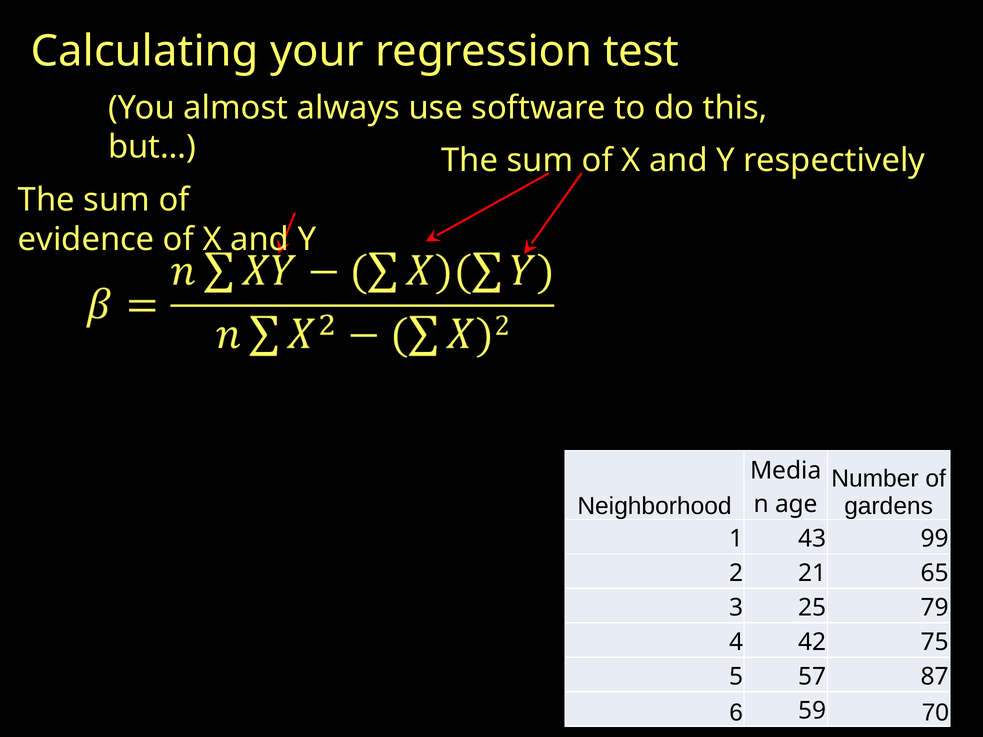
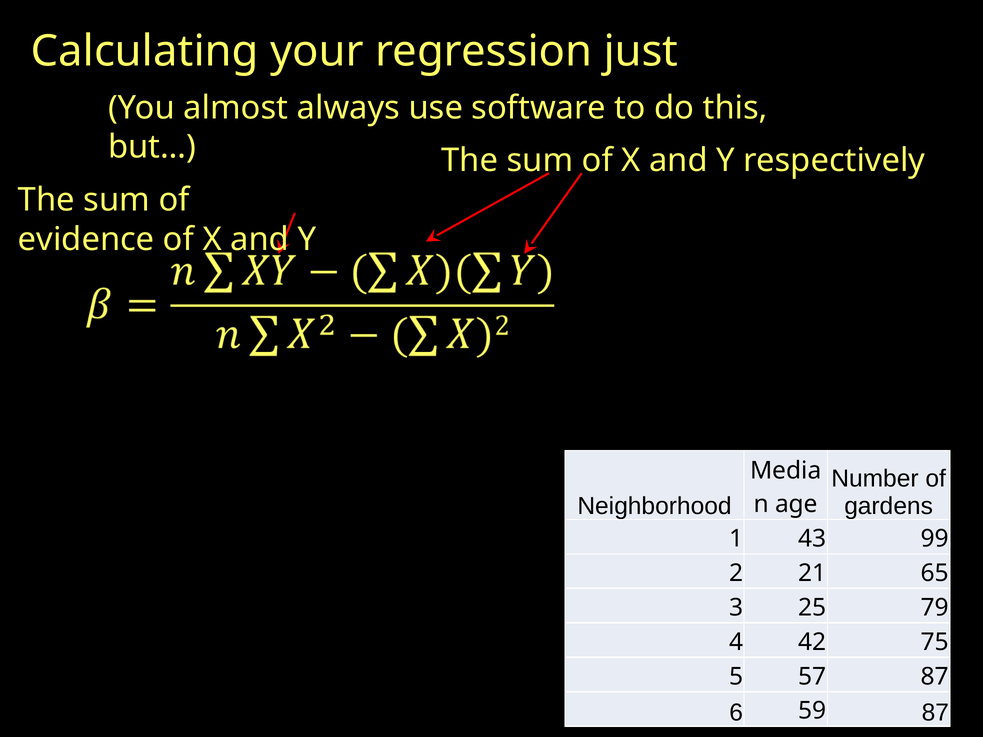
test: test -> just (641, 51)
59 70: 70 -> 87 (935, 713)
